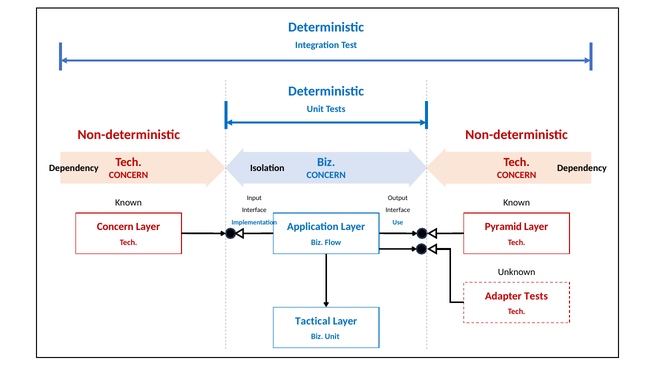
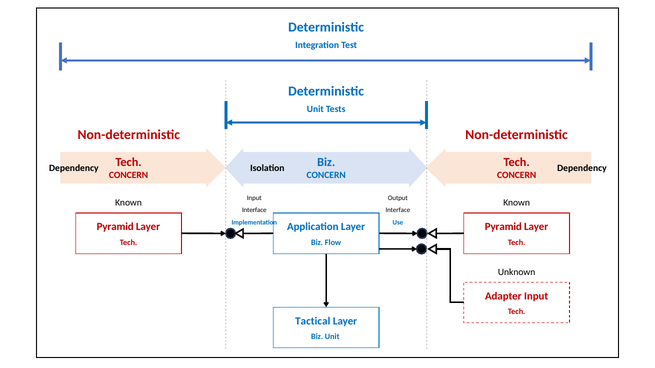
Concern: Concern -> Pyramid (115, 227)
Adapter Tests: Tests -> Input (536, 296)
